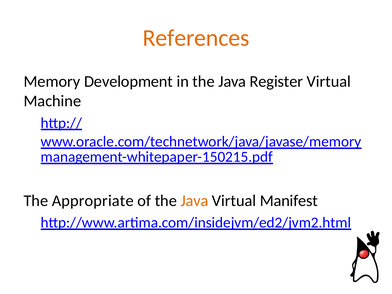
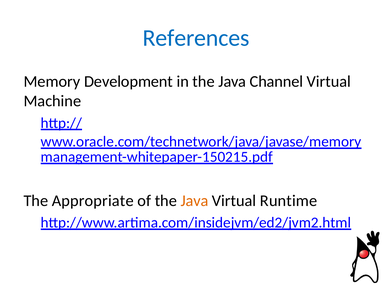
References colour: orange -> blue (196, 38)
Register: Register -> Channel (276, 82)
Manifest: Manifest -> Runtime (289, 201)
